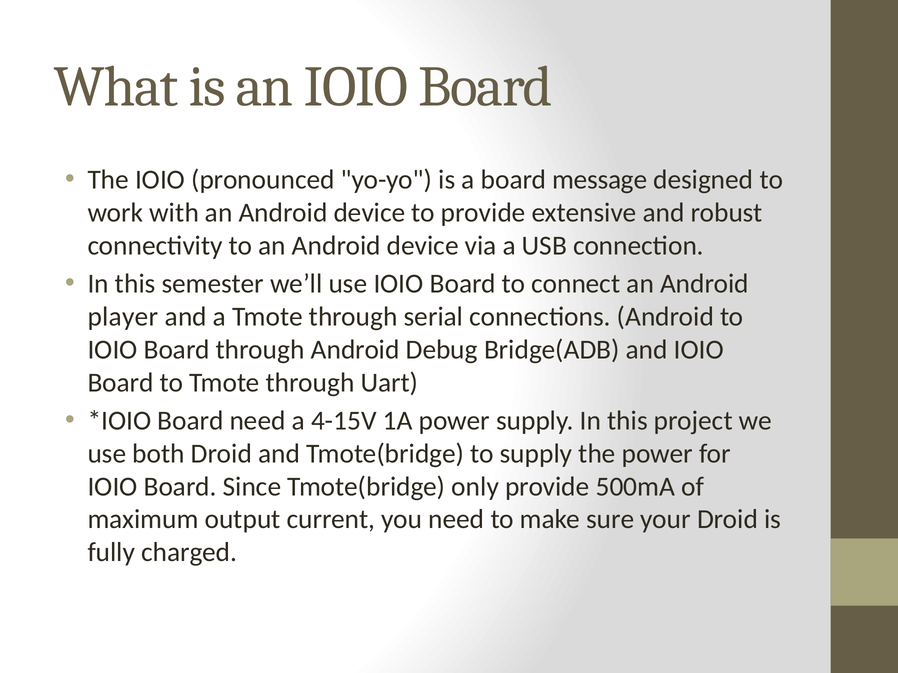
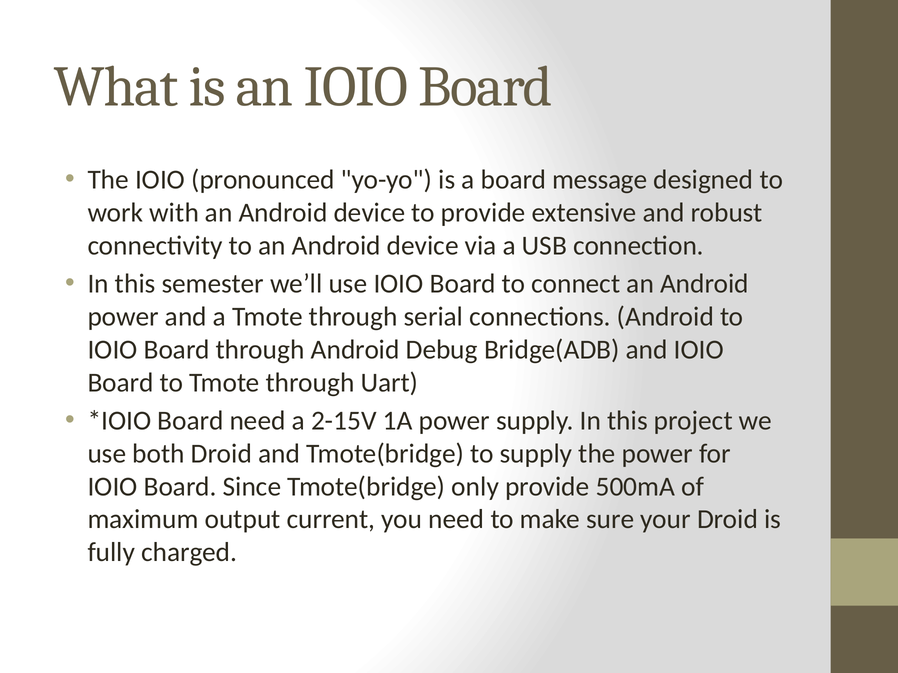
player: player -> power (123, 317)
4-15V: 4-15V -> 2-15V (344, 421)
